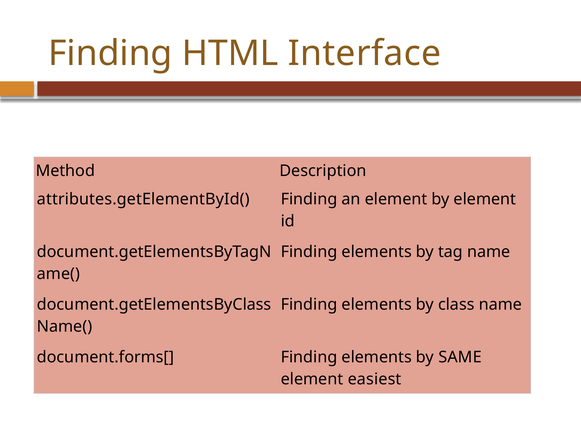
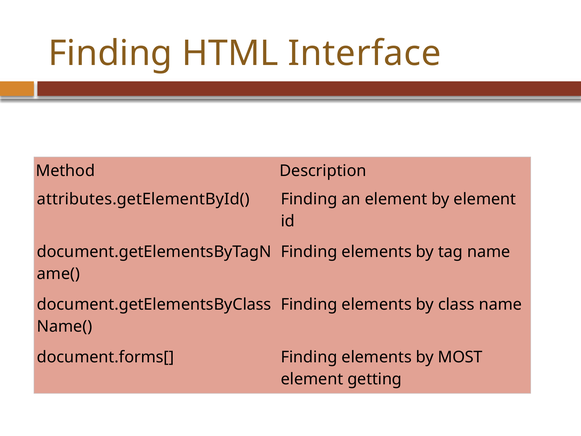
SAME: SAME -> MOST (460, 357)
easiest: easiest -> getting (375, 379)
